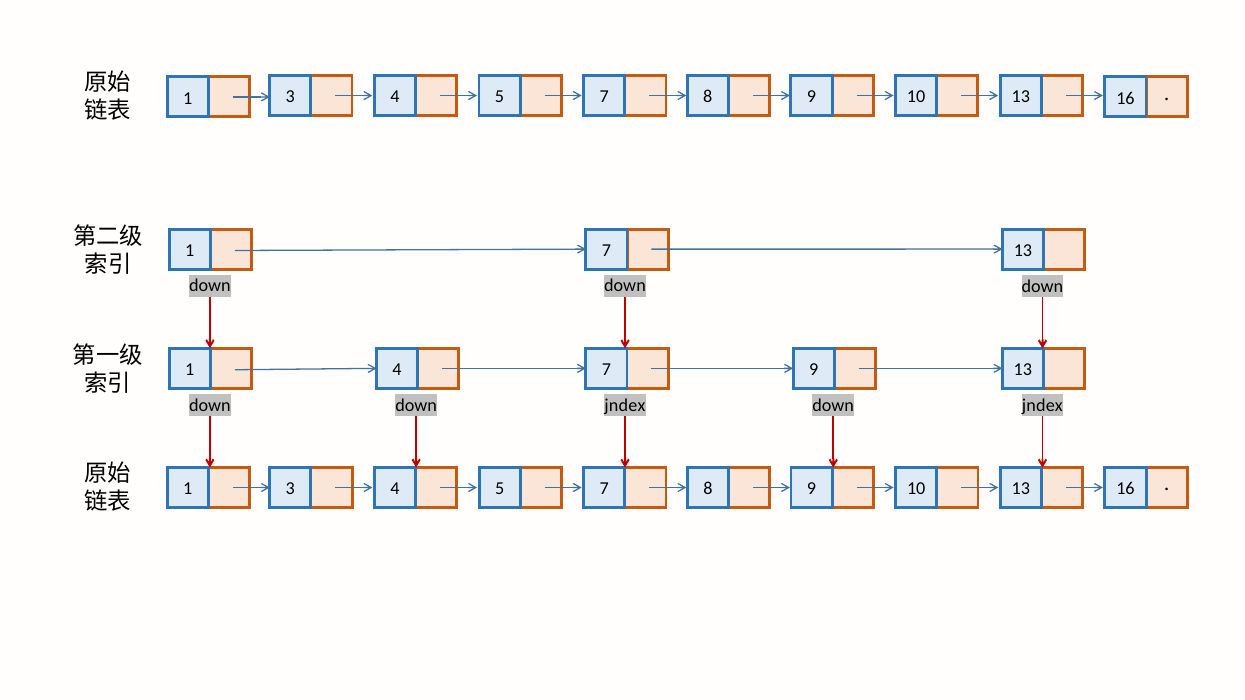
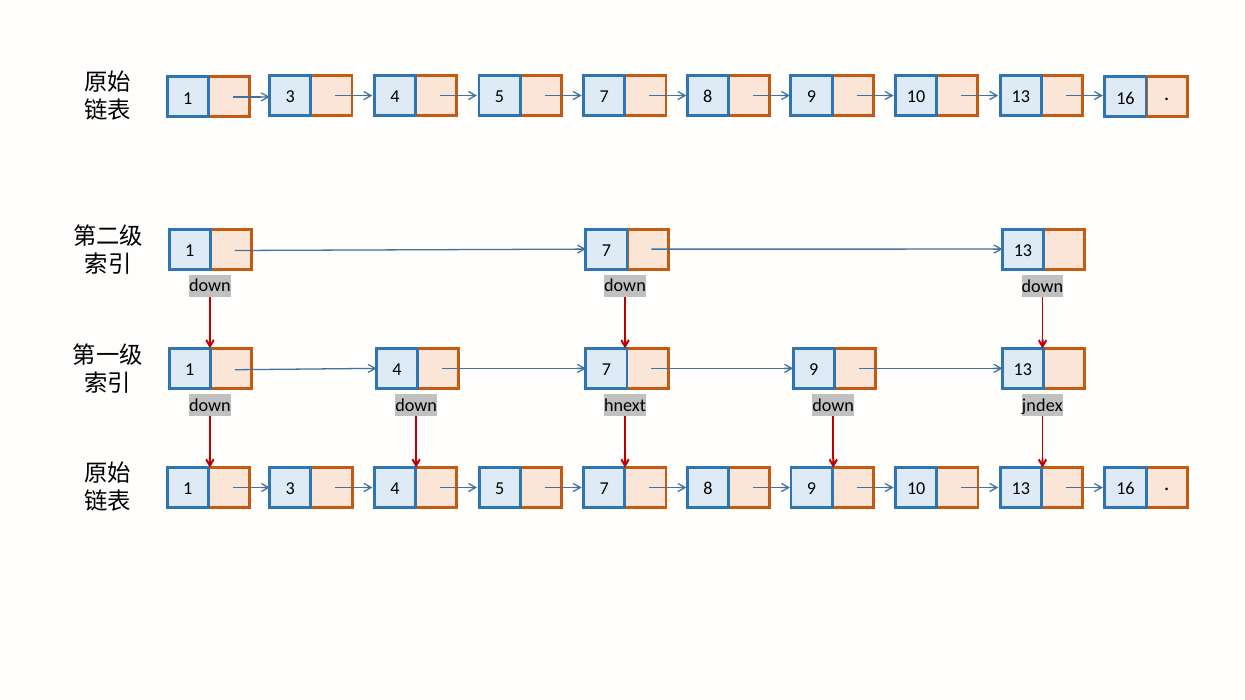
down down jndex: jndex -> hnext (625, 405)
